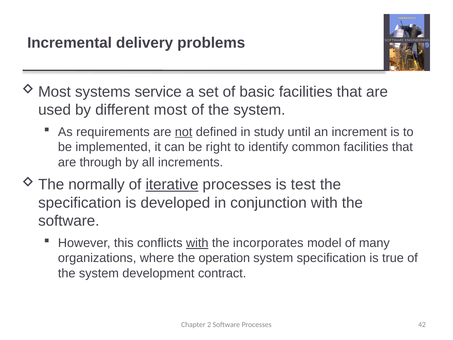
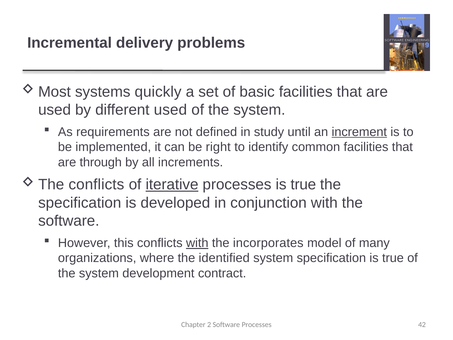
service: service -> quickly (158, 92)
different most: most -> used (170, 110)
not underline: present -> none (184, 132)
increment underline: none -> present (359, 132)
normally: normally -> conflicts (96, 185)
processes is test: test -> true (303, 185)
operation: operation -> identified (224, 258)
